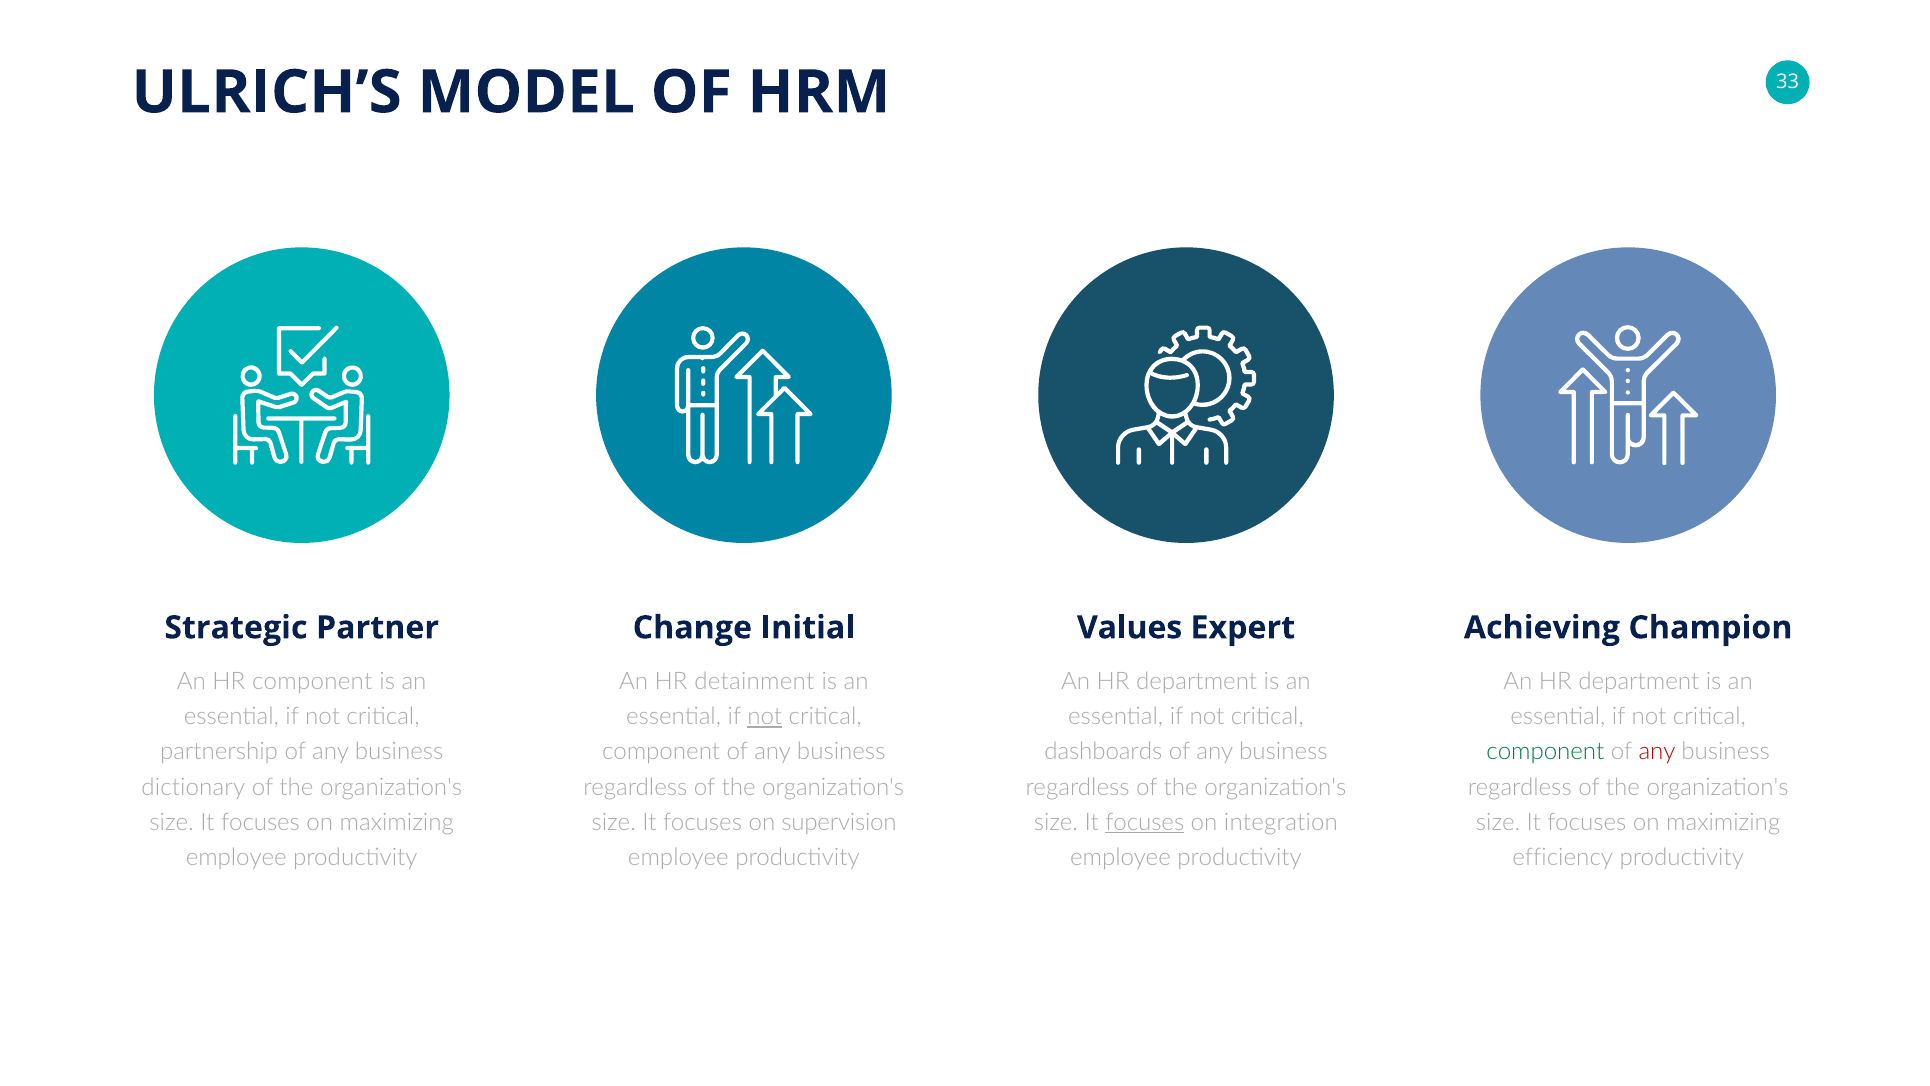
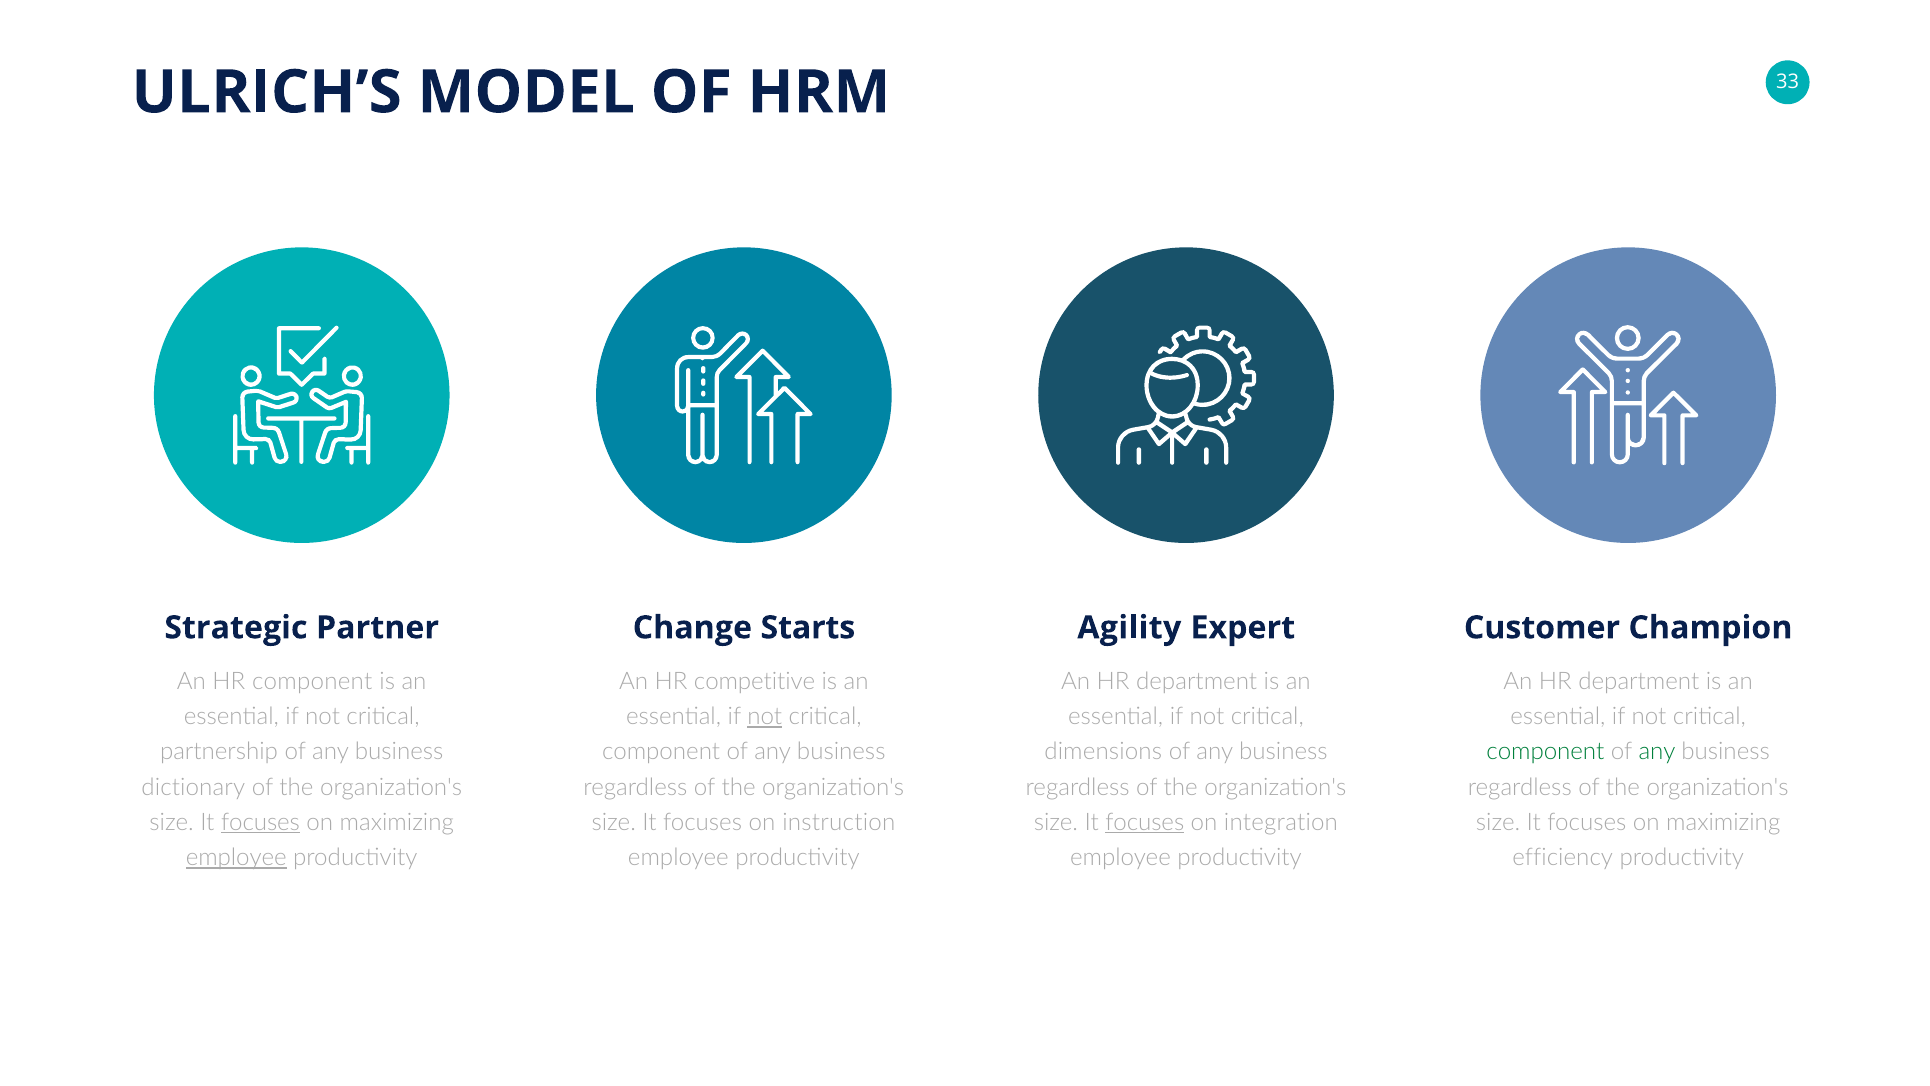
Initial: Initial -> Starts (808, 628)
Values: Values -> Agility (1129, 628)
Achieving: Achieving -> Customer (1542, 628)
detainment: detainment -> competitive (755, 681)
dashboards: dashboards -> dimensions (1103, 752)
any colour: red -> green (1657, 752)
focuses underline: none -> present (260, 822)
supervision: supervision -> instruction (839, 822)
employee underline: none -> present (236, 857)
